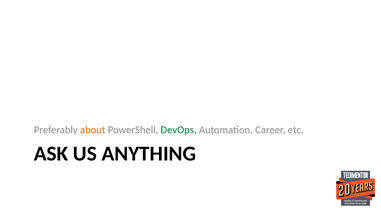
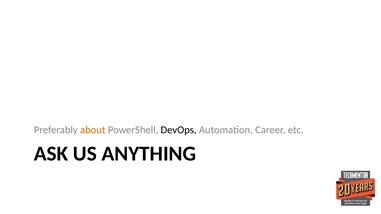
DevOps colour: green -> black (179, 130)
